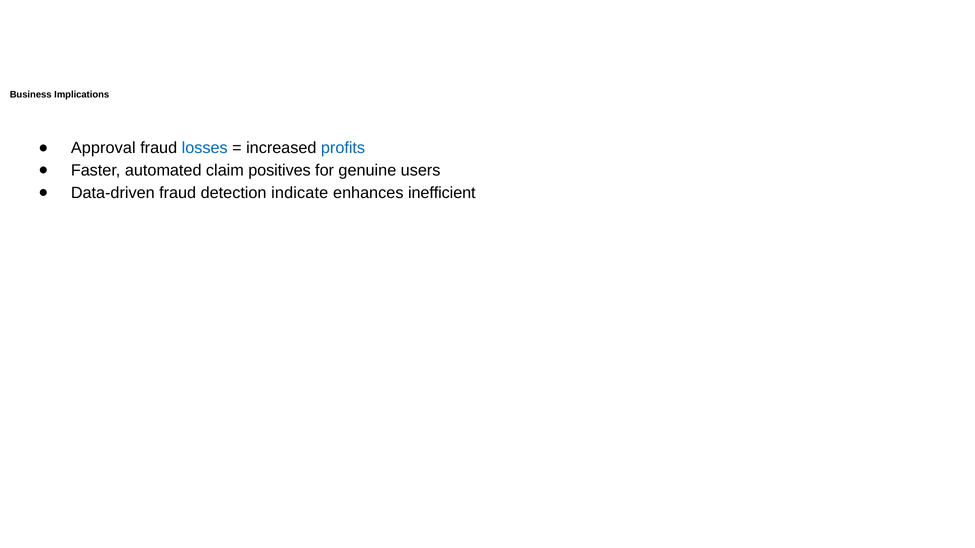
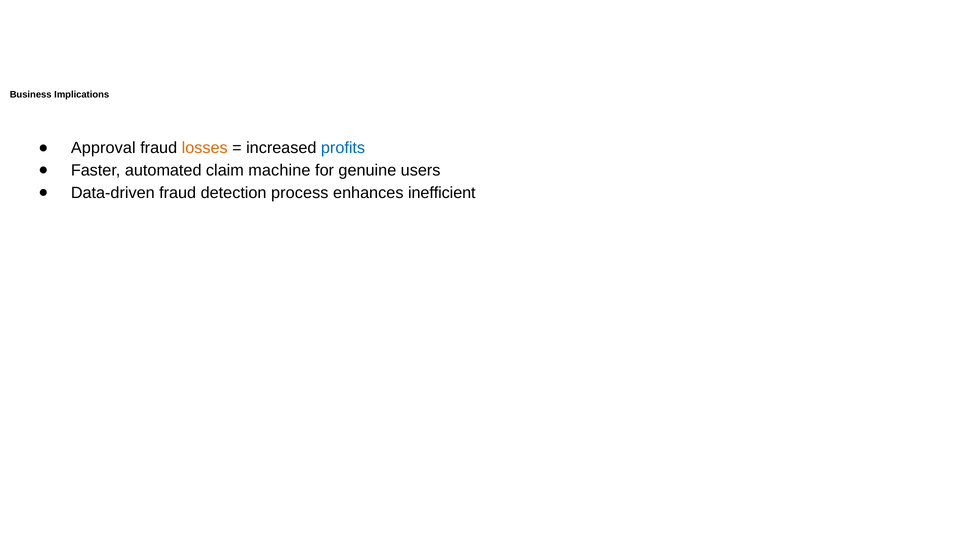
losses colour: blue -> orange (205, 148)
positives: positives -> machine (279, 171)
indicate: indicate -> process (300, 193)
